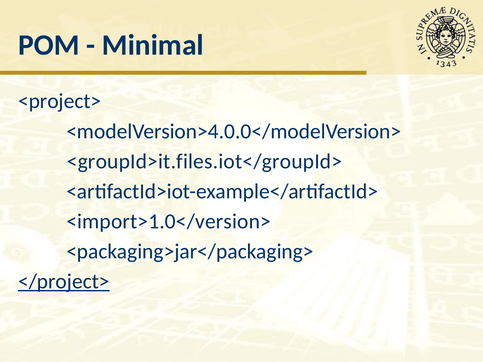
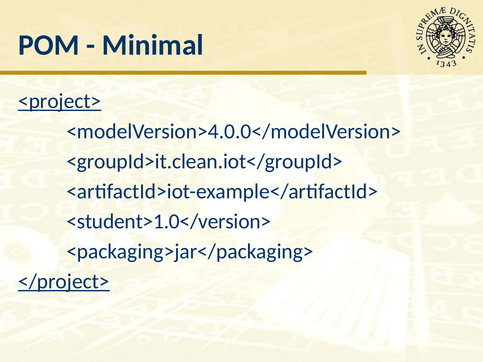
<project> underline: none -> present (60, 101)
<groupId>it.files.iot</groupId>: <groupId>it.files.iot</groupId> -> <groupId>it.clean.iot</groupId> (205, 161)
<import>1.0</version>: <import>1.0</version> -> <student>1.0</version> (169, 222)
